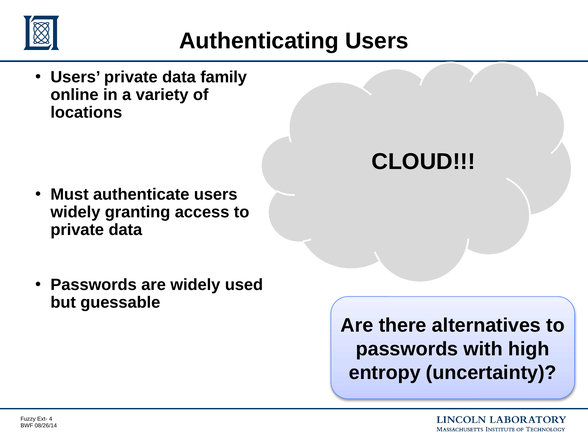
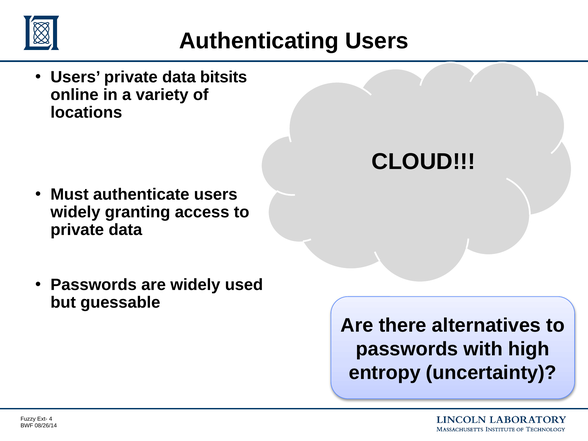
family: family -> bitsits (224, 77)
